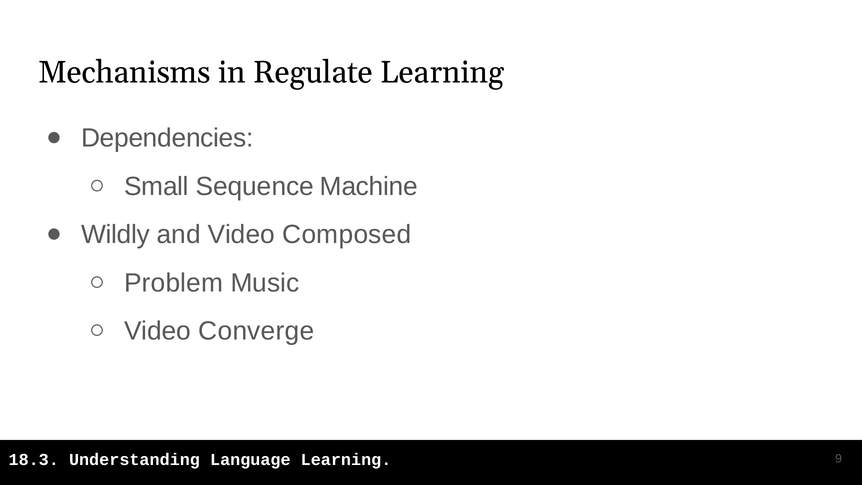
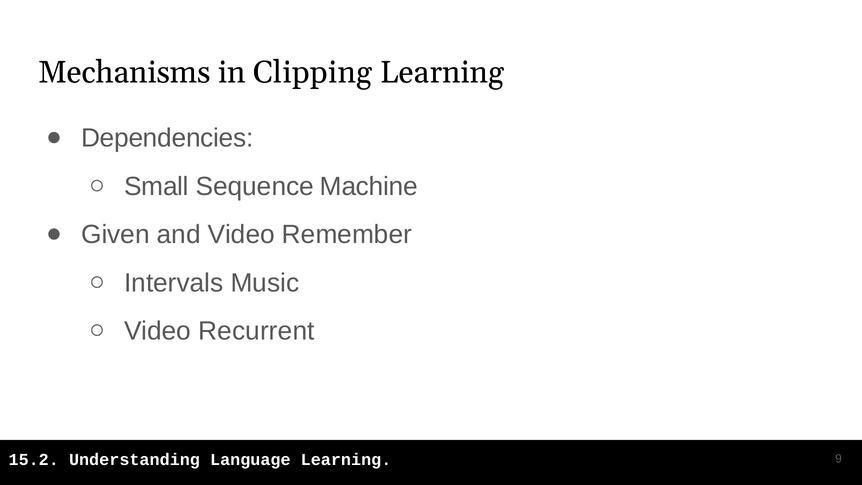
Regulate: Regulate -> Clipping (313, 72)
Wildly: Wildly -> Given (115, 235)
Composed: Composed -> Remember (347, 235)
Problem: Problem -> Intervals (174, 283)
Converge: Converge -> Recurrent (256, 331)
18.3: 18.3 -> 15.2 (34, 460)
